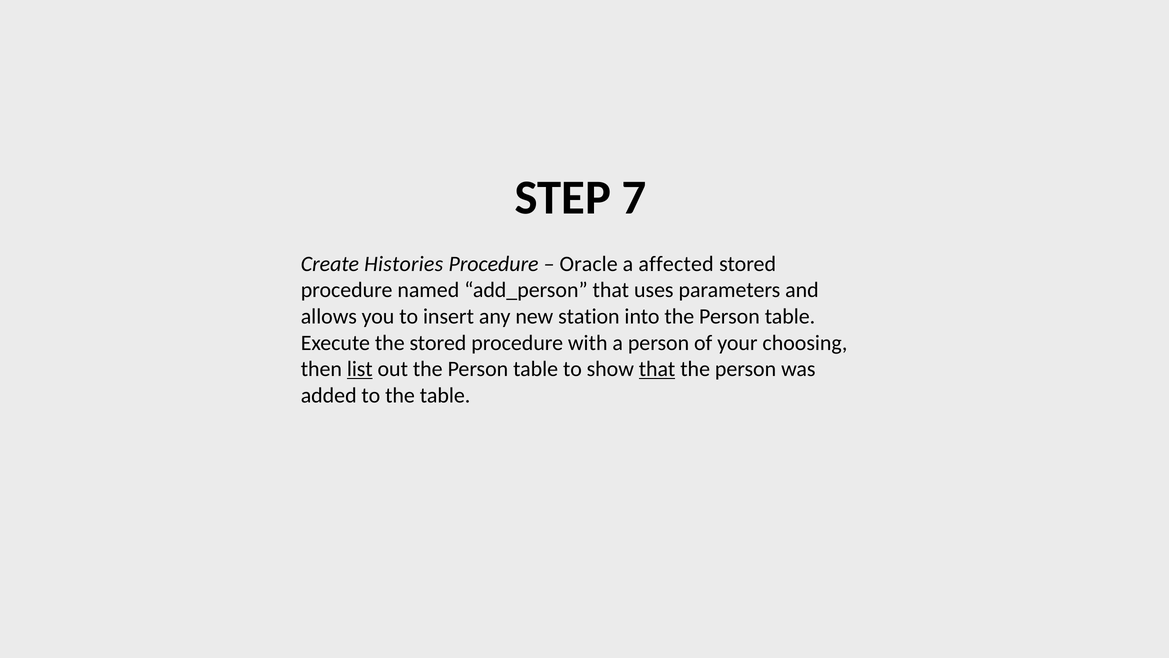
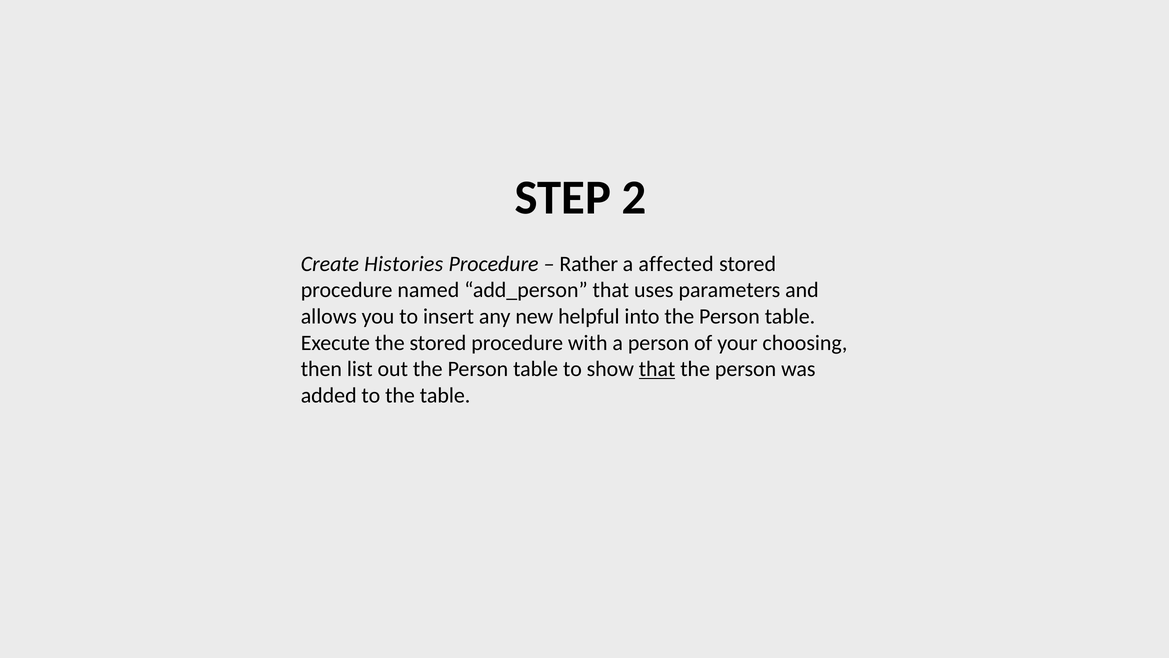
7: 7 -> 2 (634, 198)
Oracle: Oracle -> Rather (589, 264)
station: station -> helpful (589, 316)
list underline: present -> none (360, 369)
